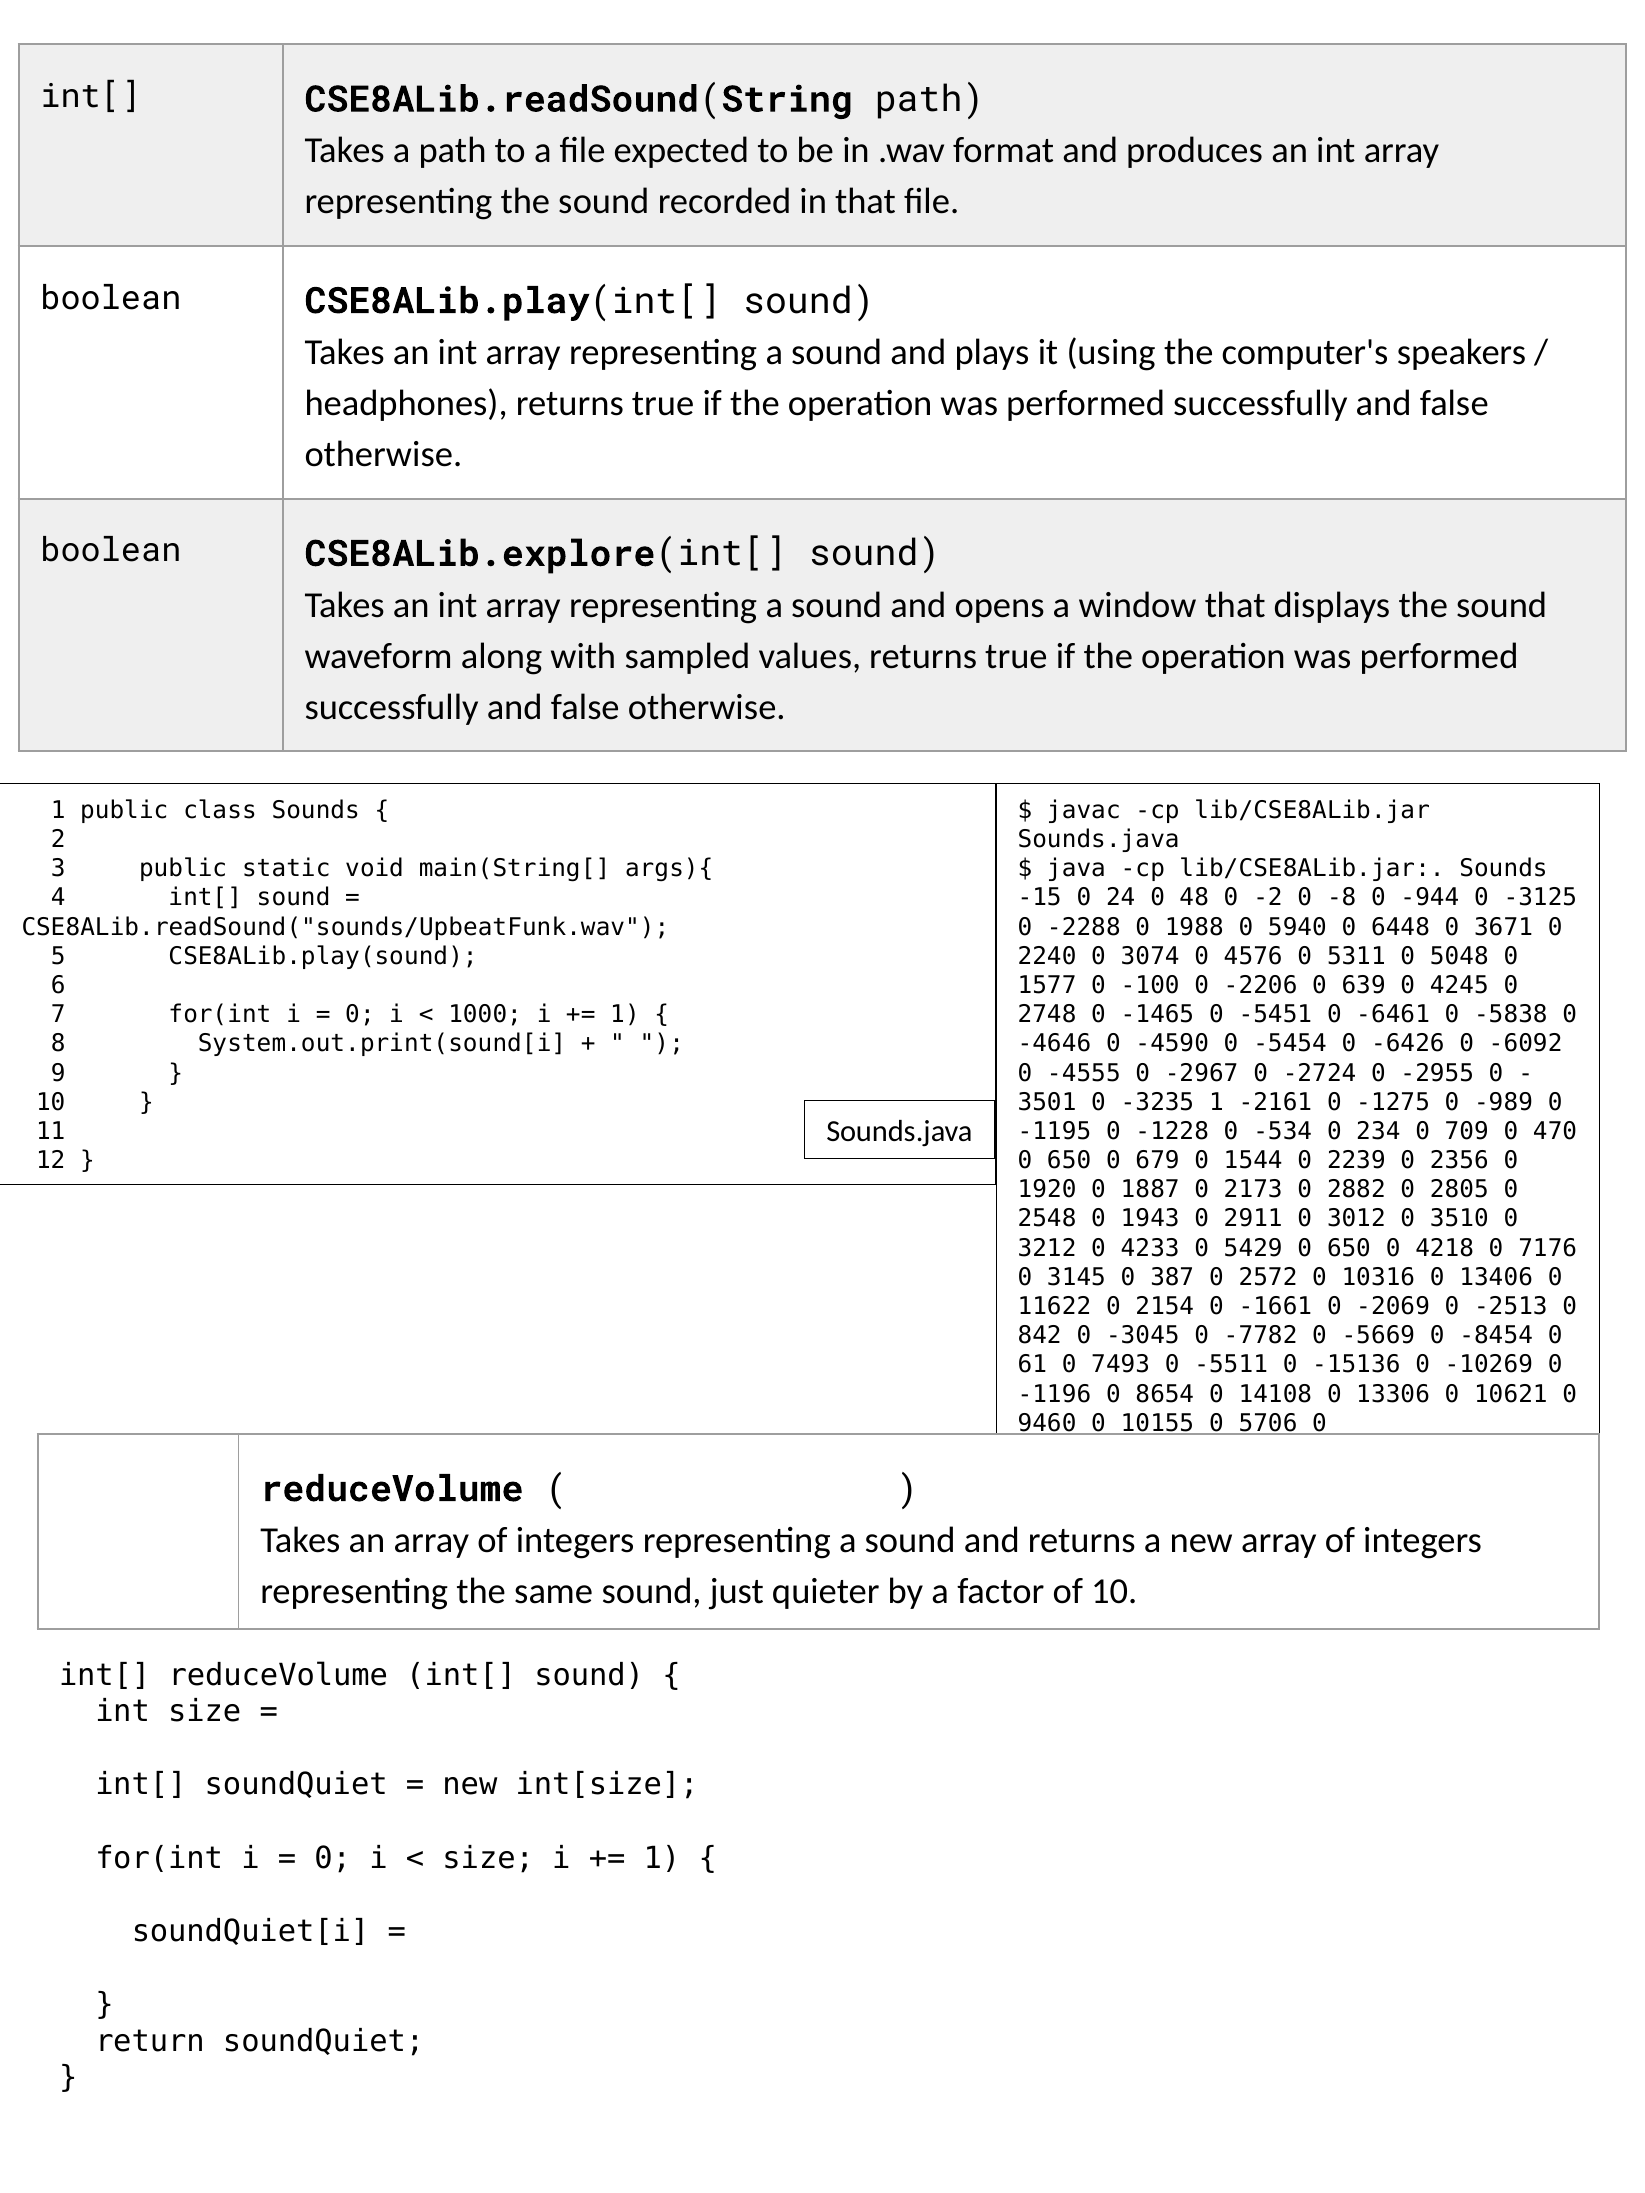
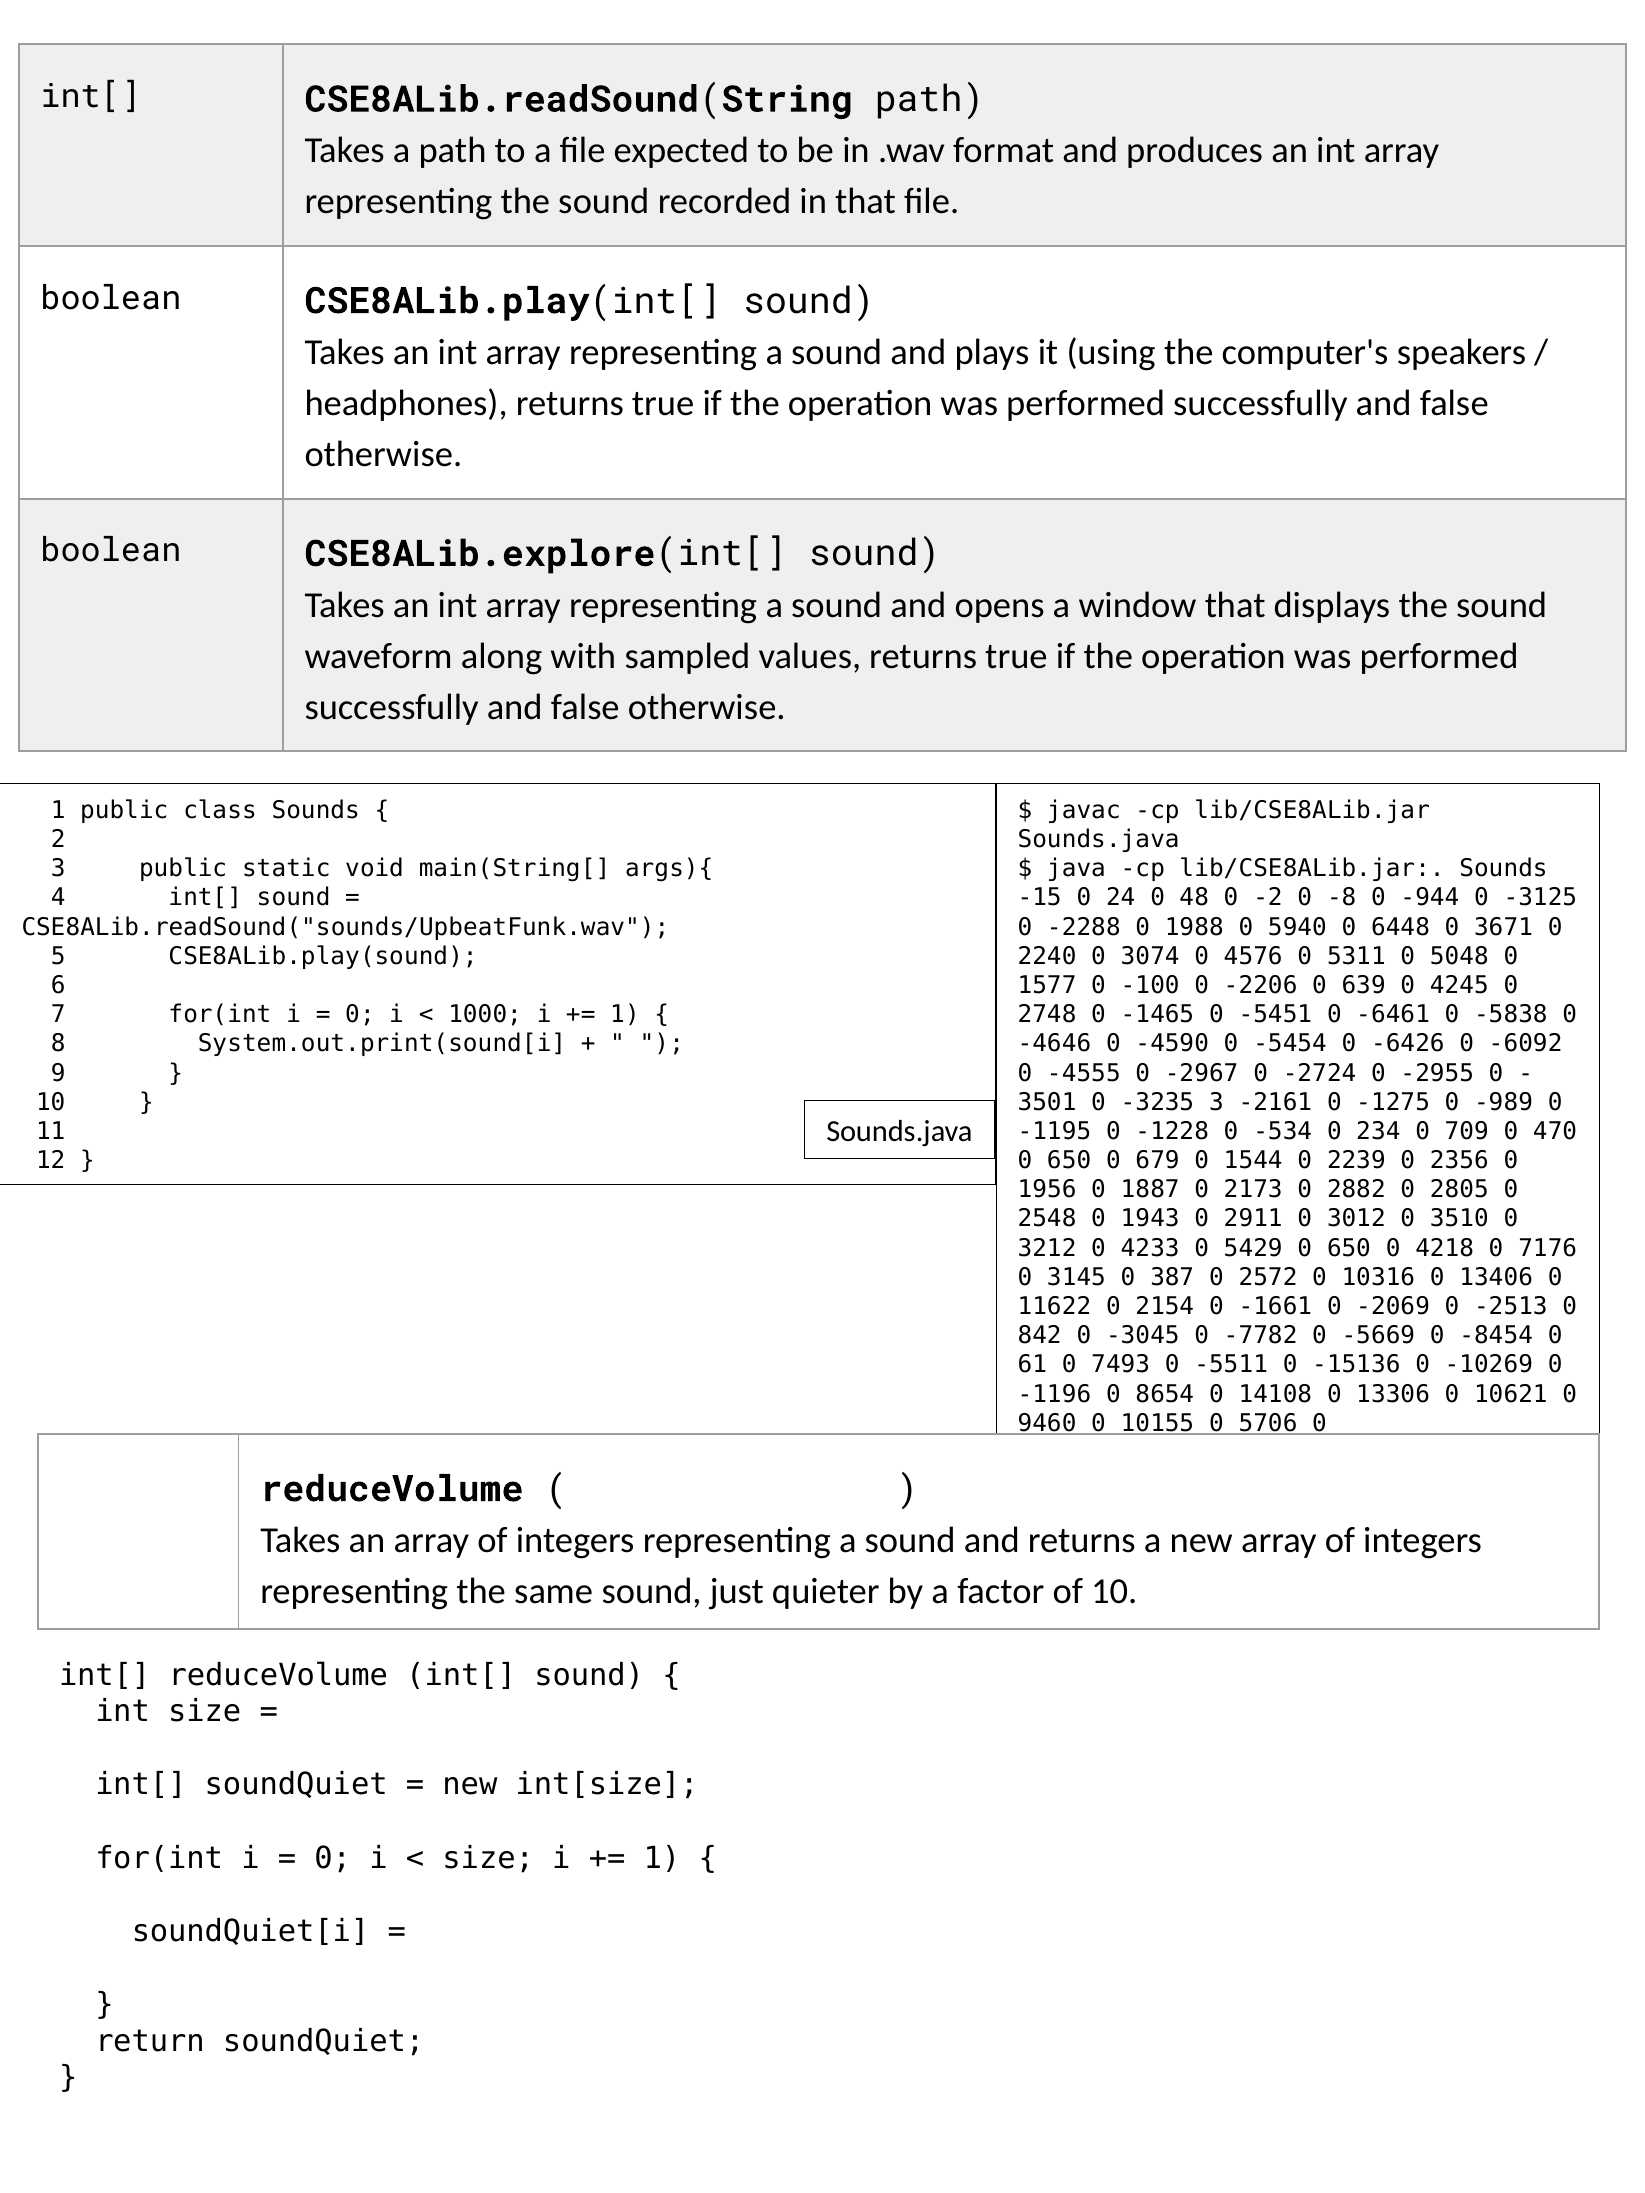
-3235 1: 1 -> 3 (1216, 1102)
1920: 1920 -> 1956 (1047, 1190)
